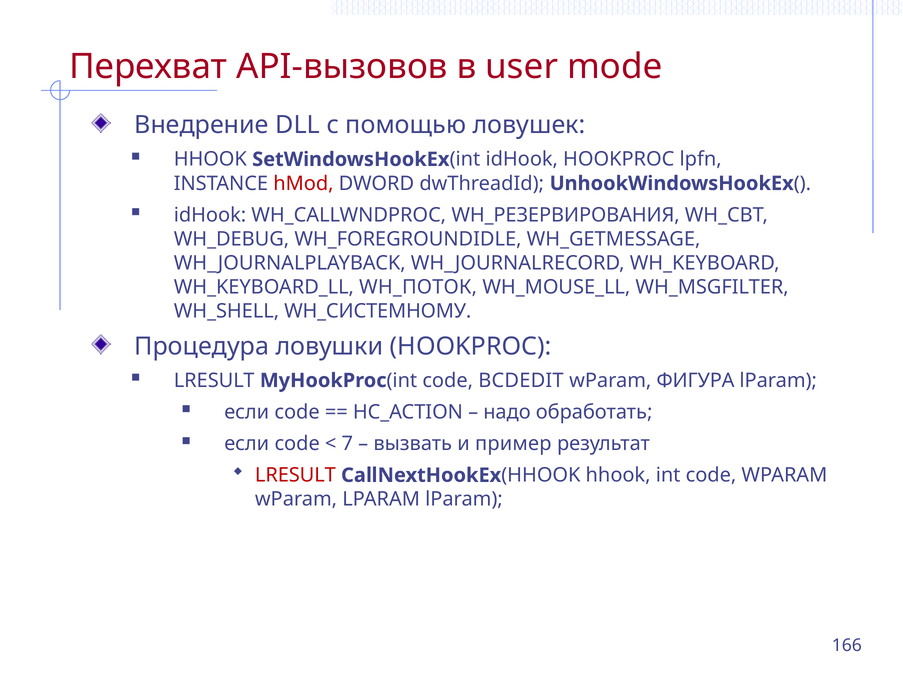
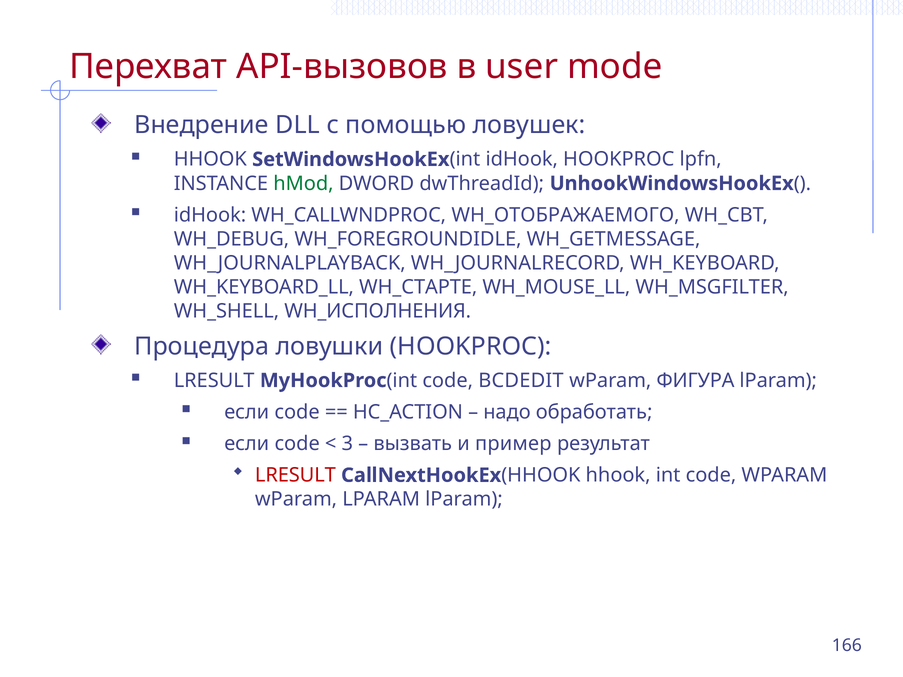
hMod colour: red -> green (303, 184)
WH_РЕЗЕРВИРОВАНИЯ: WH_РЕЗЕРВИРОВАНИЯ -> WH_ОТОБРАЖАЕМОГО (565, 215)
WH_ПОТОК: WH_ПОТОК -> WH_СТАРТЕ (418, 287)
WH_СИСТЕМНОМУ: WH_СИСТЕМНОМУ -> WH_ИСПОЛНЕНИЯ (378, 311)
7: 7 -> 3 (347, 444)
